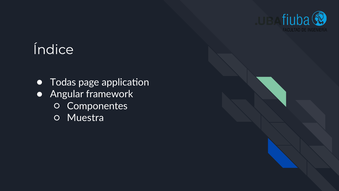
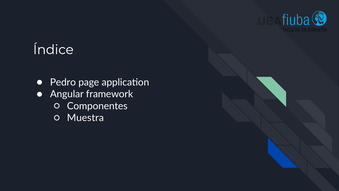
Todas: Todas -> Pedro (63, 82)
